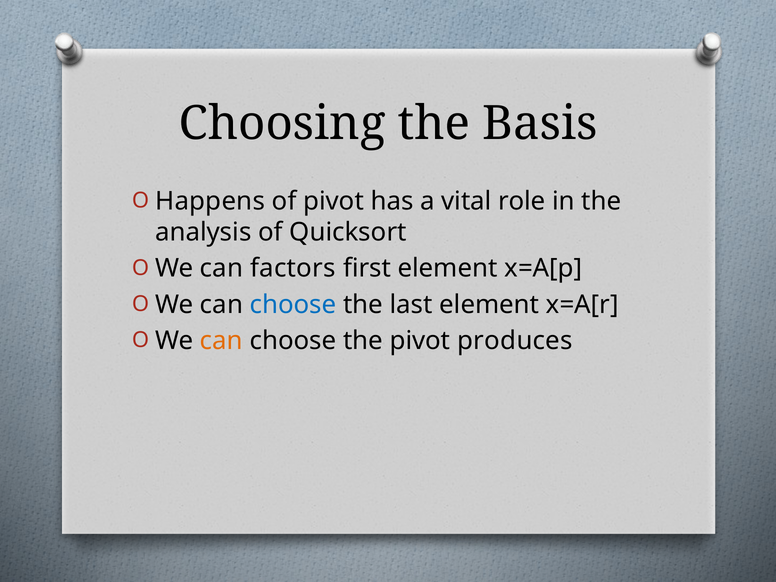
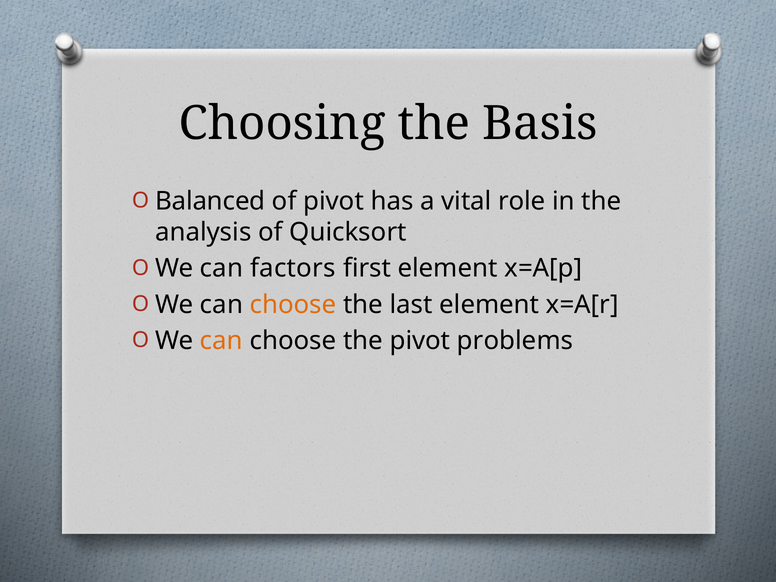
Happens: Happens -> Balanced (210, 201)
choose colour: blue -> orange (293, 305)
produces: produces -> problems (515, 341)
